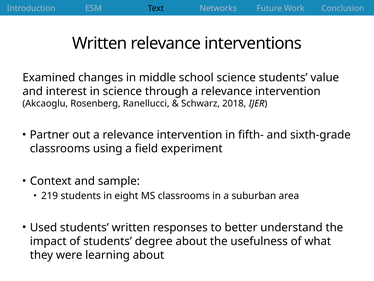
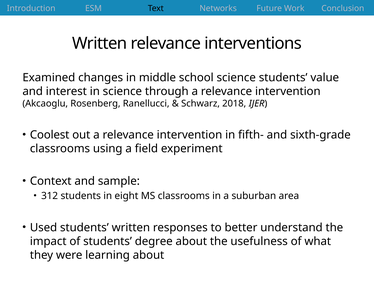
Partner: Partner -> Coolest (50, 135)
219: 219 -> 312 (50, 196)
